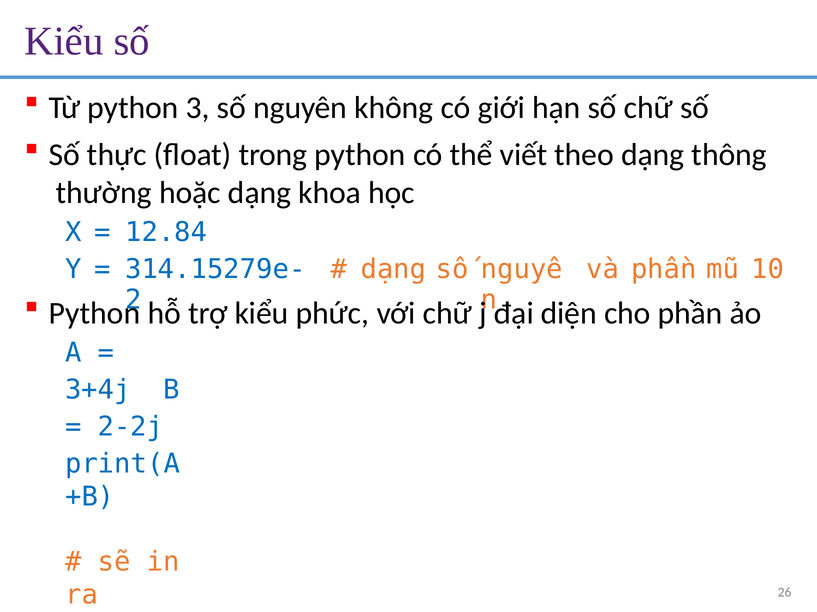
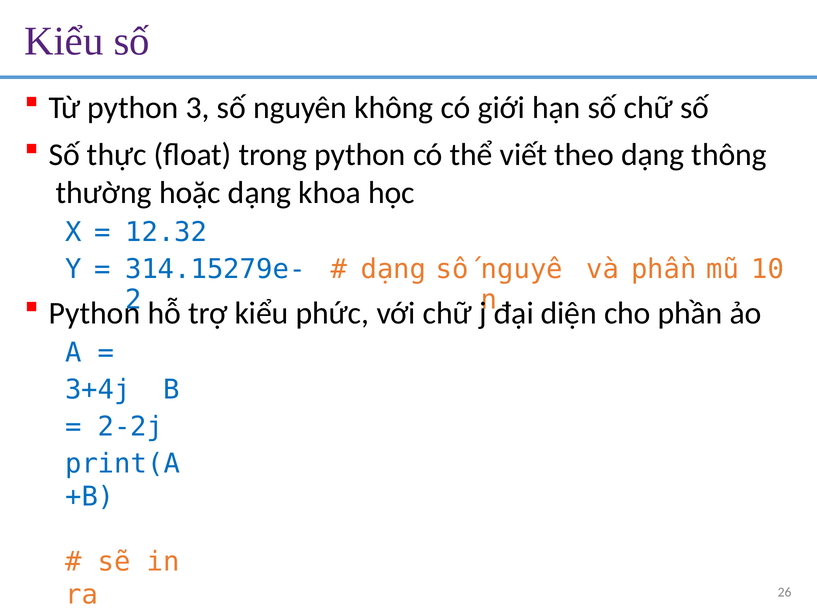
12.84: 12.84 -> 12.32 (166, 232)
